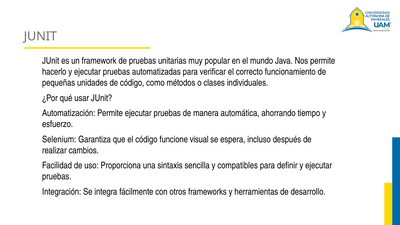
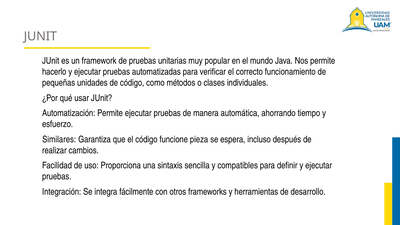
Selenium: Selenium -> Similares (59, 139)
visual: visual -> pieza (199, 139)
